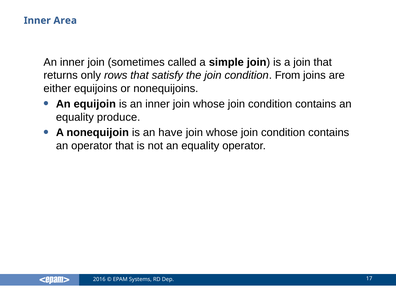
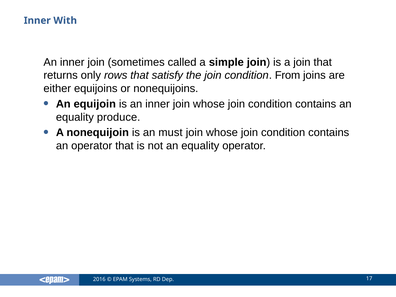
Area: Area -> With (65, 21)
have: have -> must (170, 133)
